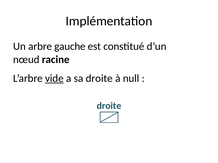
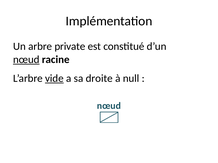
gauche: gauche -> private (70, 47)
nœud underline: none -> present (26, 60)
droite: droite -> nœud (109, 106)
